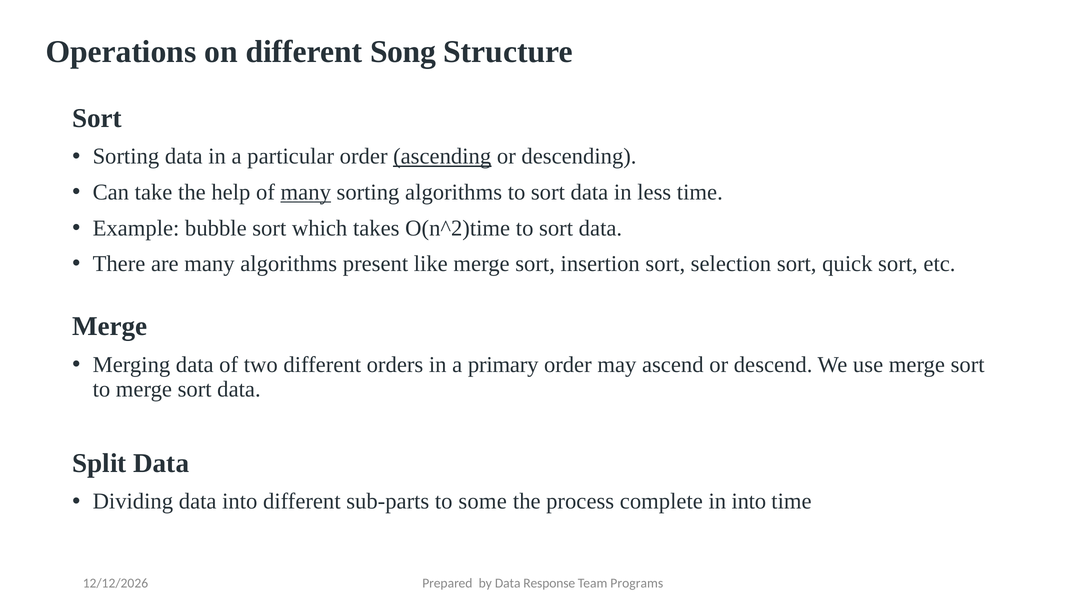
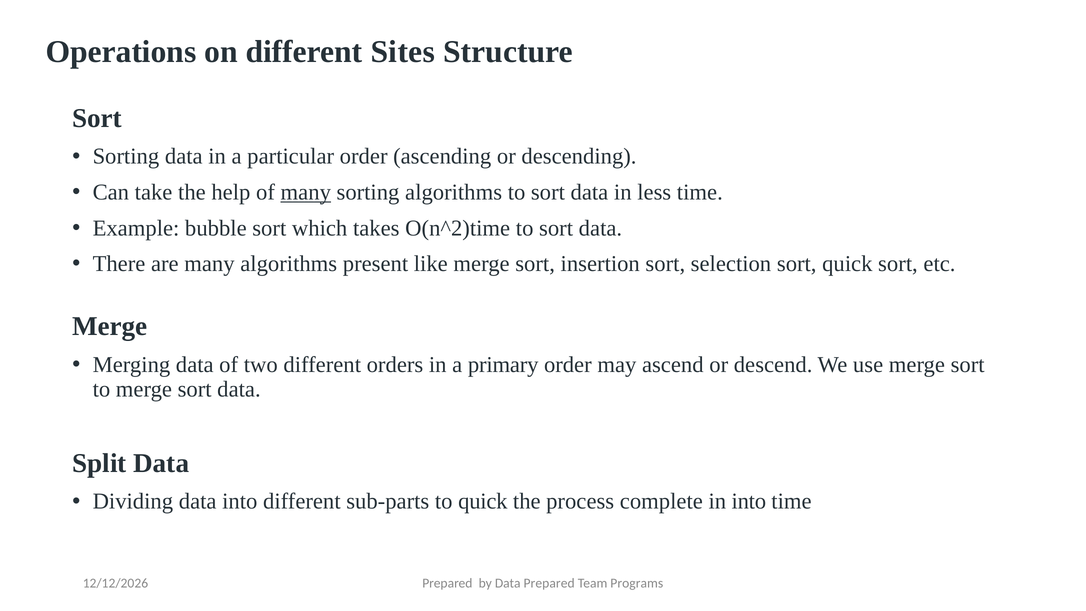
Song: Song -> Sites (403, 52)
ascending underline: present -> none (442, 156)
to some: some -> quick (483, 501)
Data Response: Response -> Prepared (549, 583)
